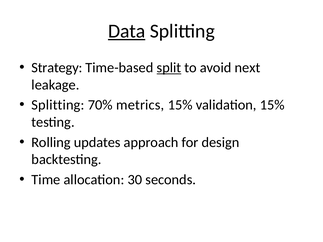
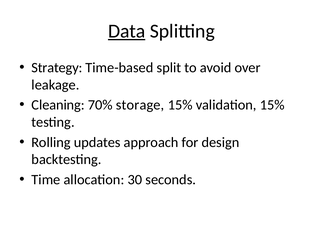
split underline: present -> none (169, 68)
next: next -> over (248, 68)
Splitting: Splitting -> Cleaning (58, 105)
metrics: metrics -> storage (140, 105)
